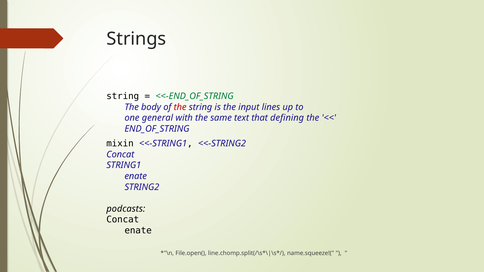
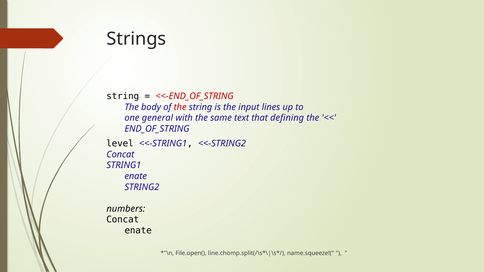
<<-END_OF_STRING colour: green -> red (195, 96)
mixin: mixin -> level (120, 144)
podcasts: podcasts -> numbers (126, 209)
